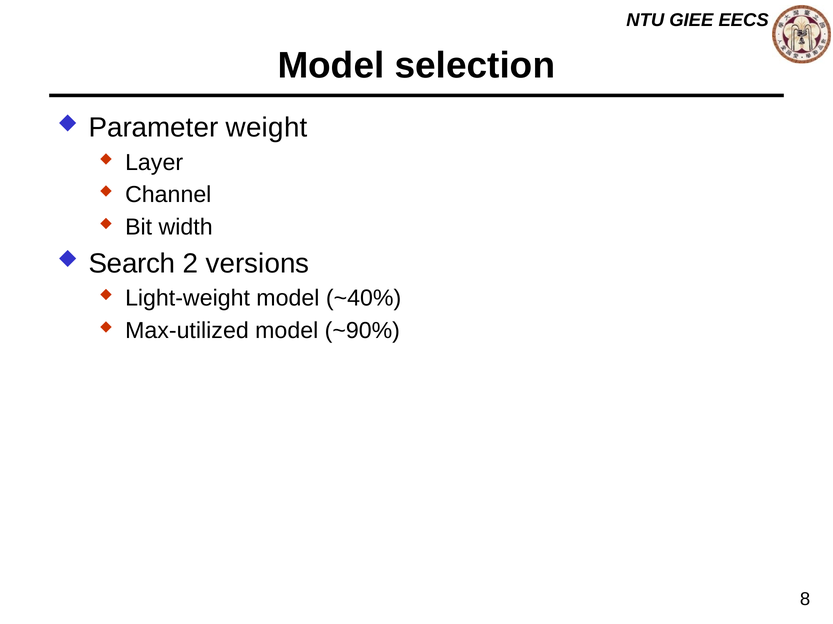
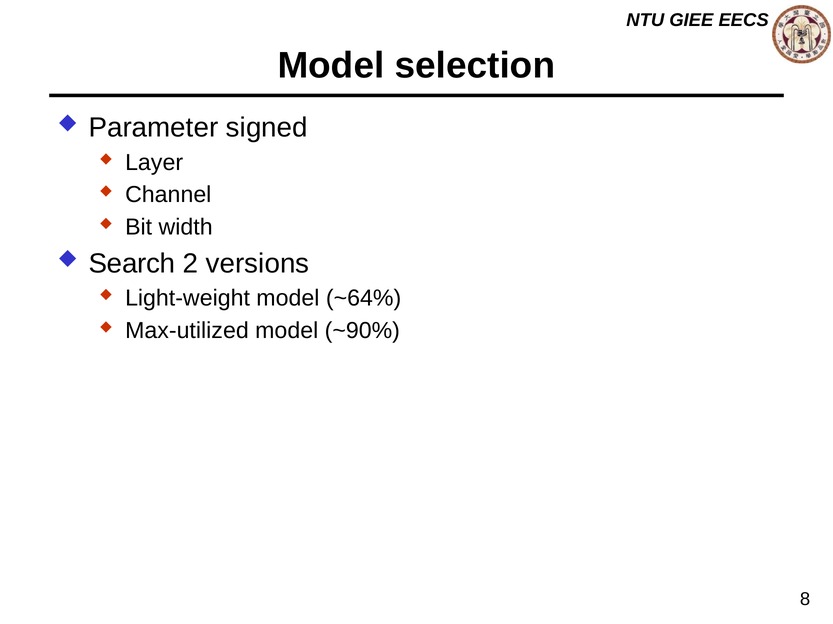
weight: weight -> signed (267, 128)
~40%: ~40% -> ~64% (364, 299)
